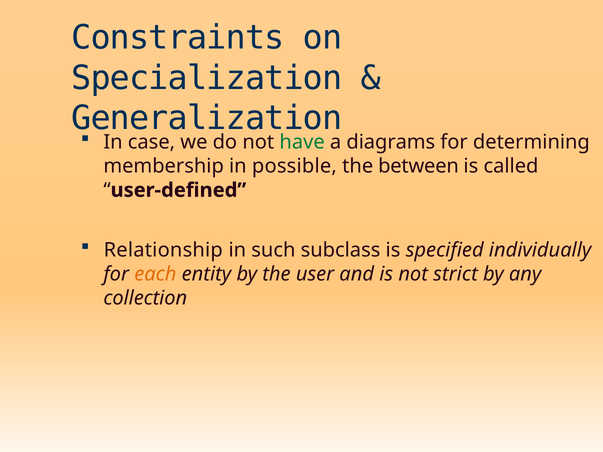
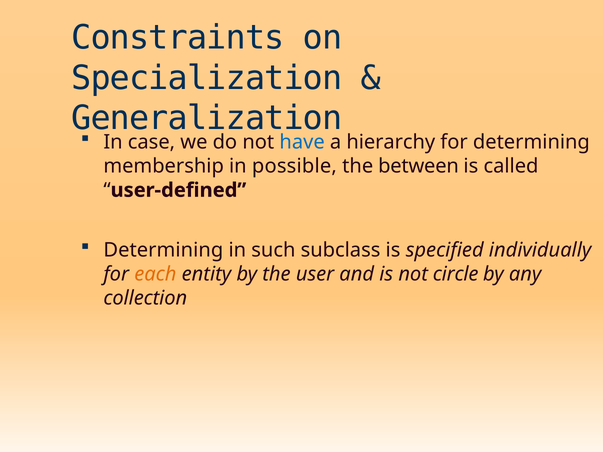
have colour: green -> blue (302, 142)
diagrams: diagrams -> hierarchy (391, 142)
Relationship: Relationship -> Determining (163, 250)
strict: strict -> circle (456, 274)
